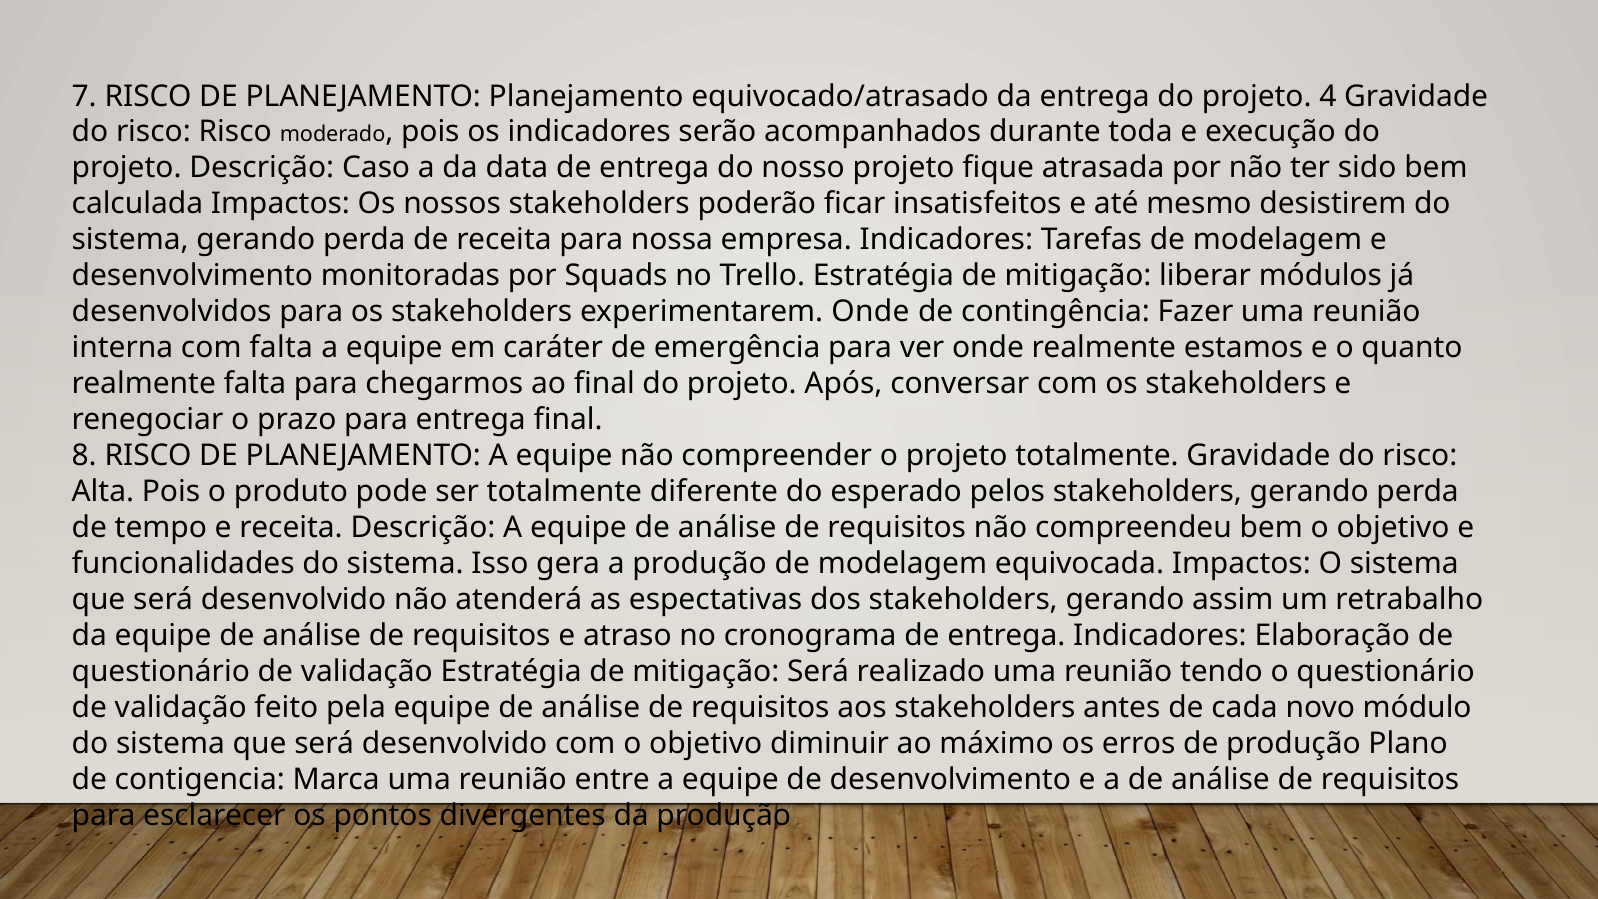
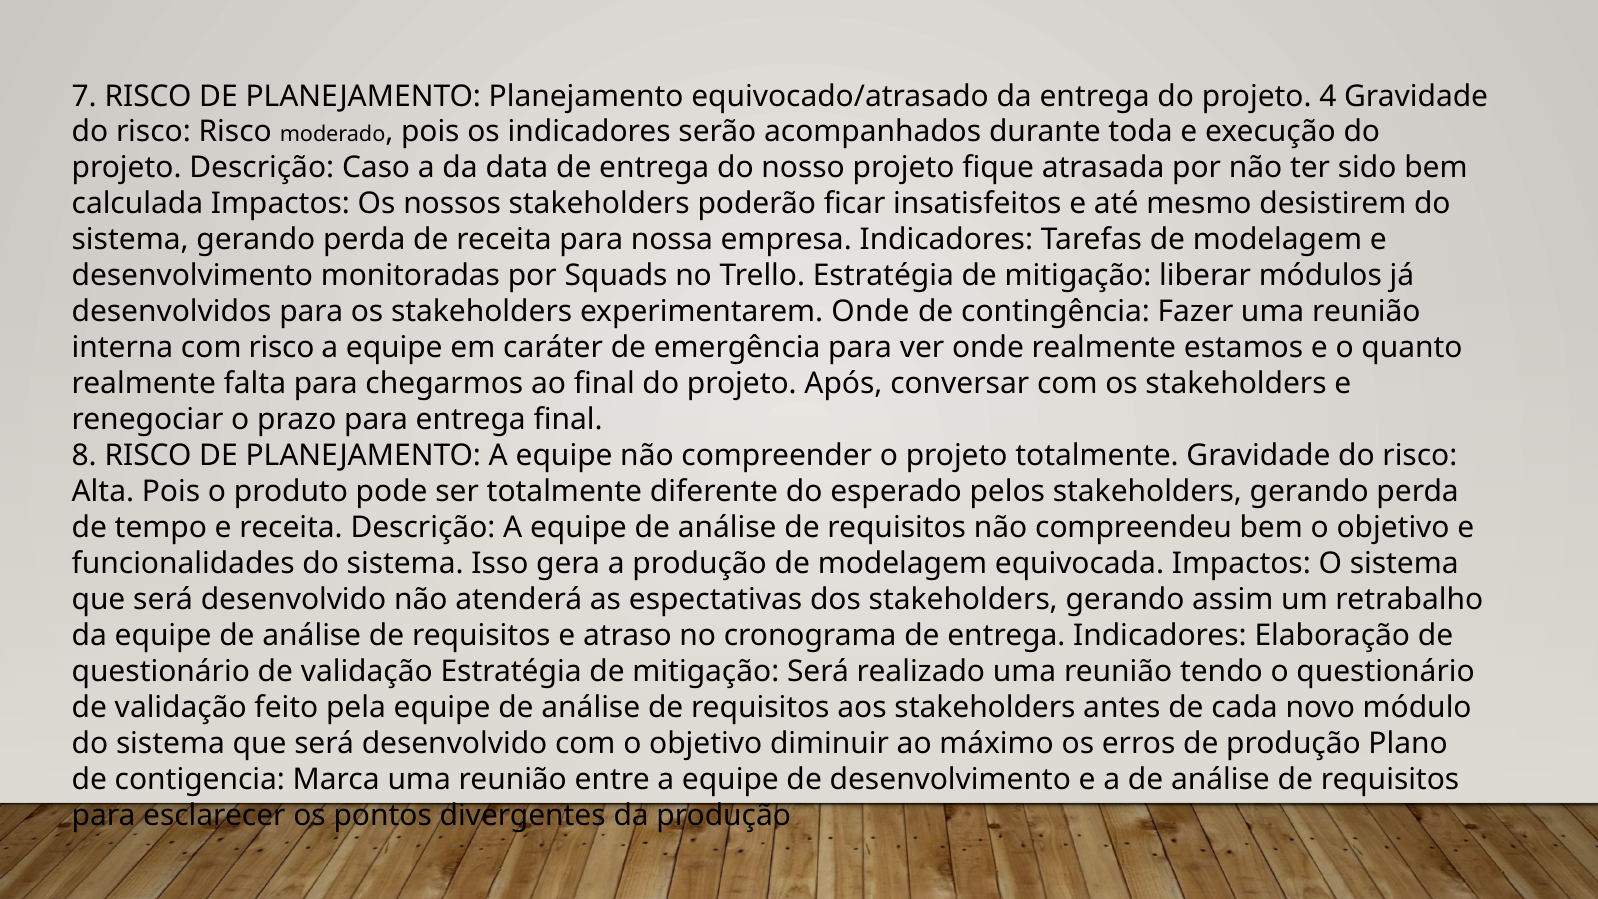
com falta: falta -> risco (282, 348)
